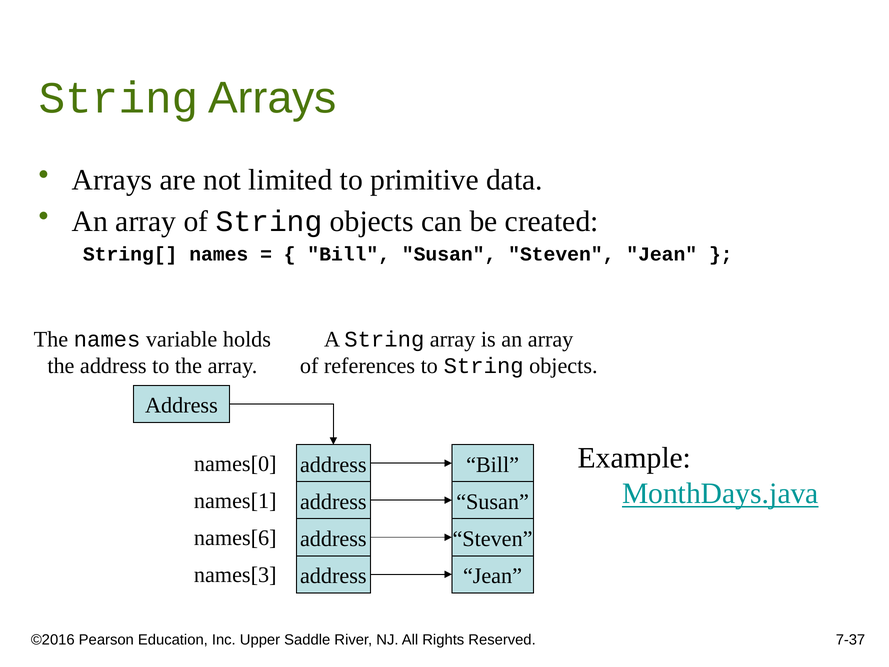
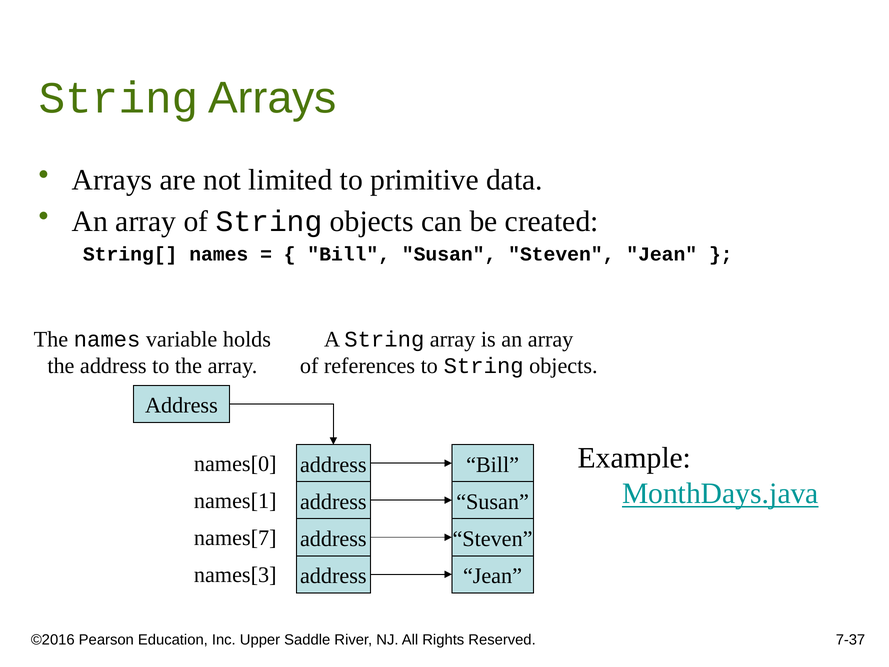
names[6: names[6 -> names[7 (235, 538)
